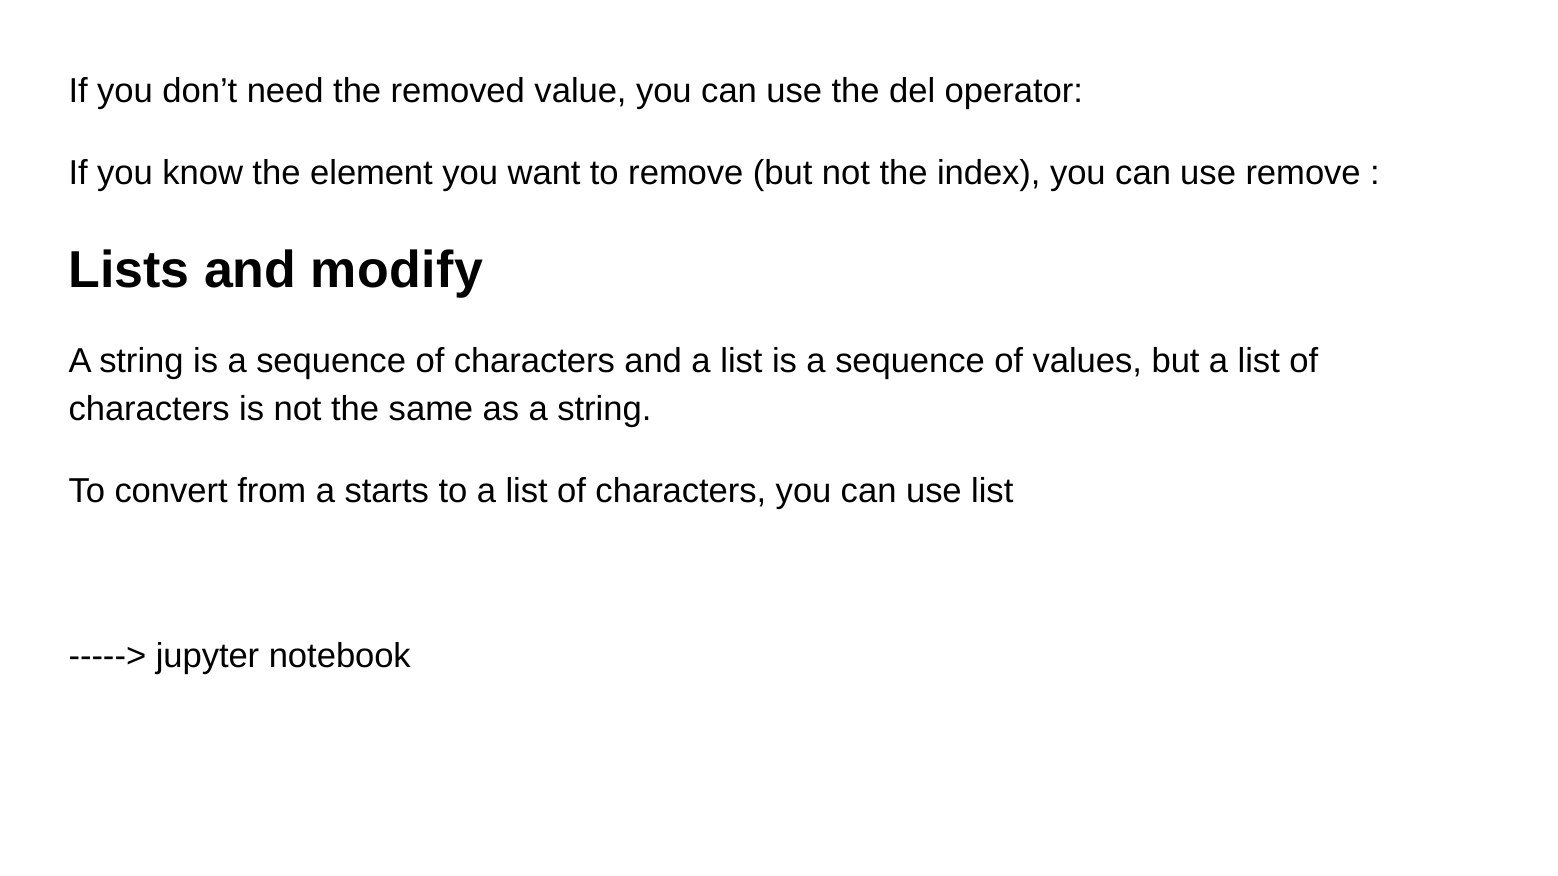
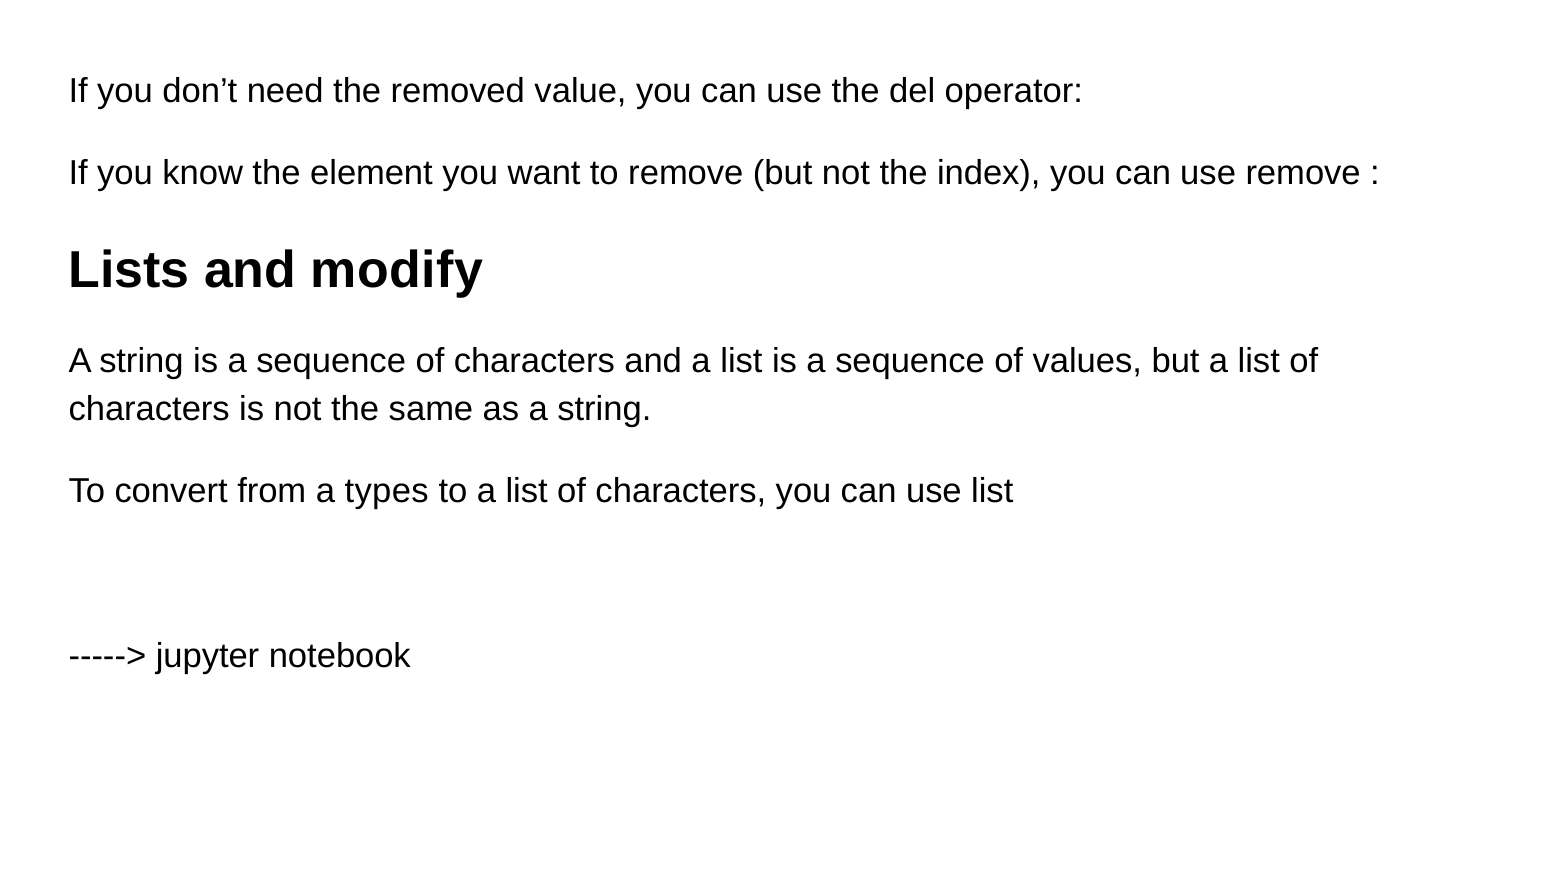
starts: starts -> types (387, 492)
